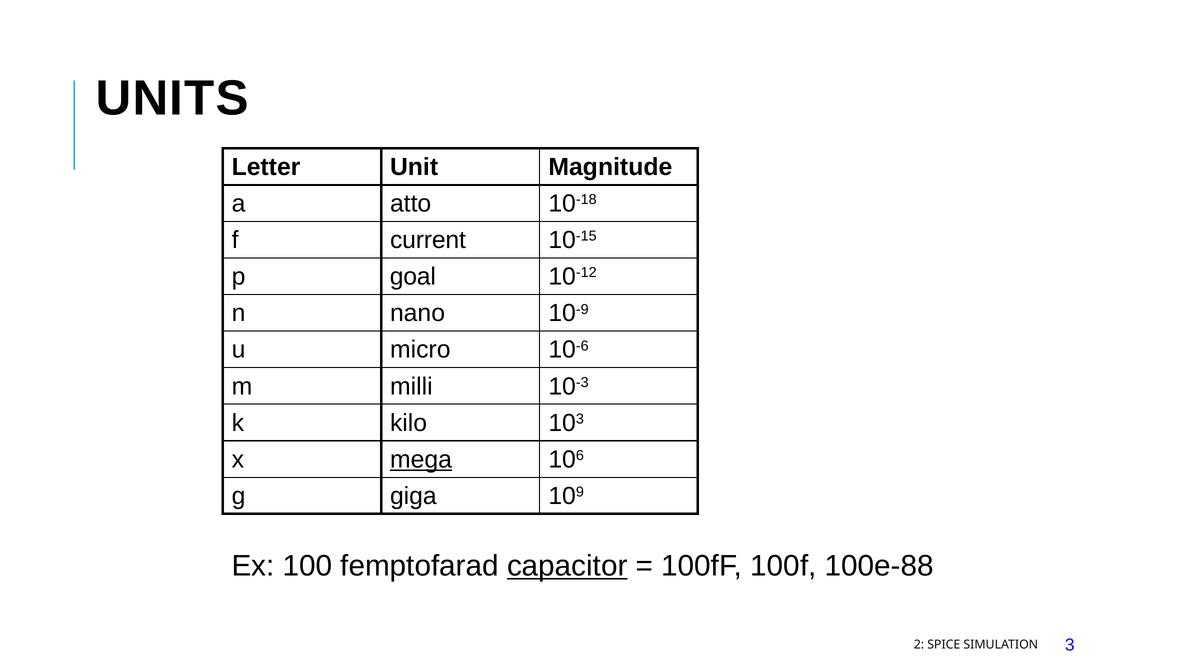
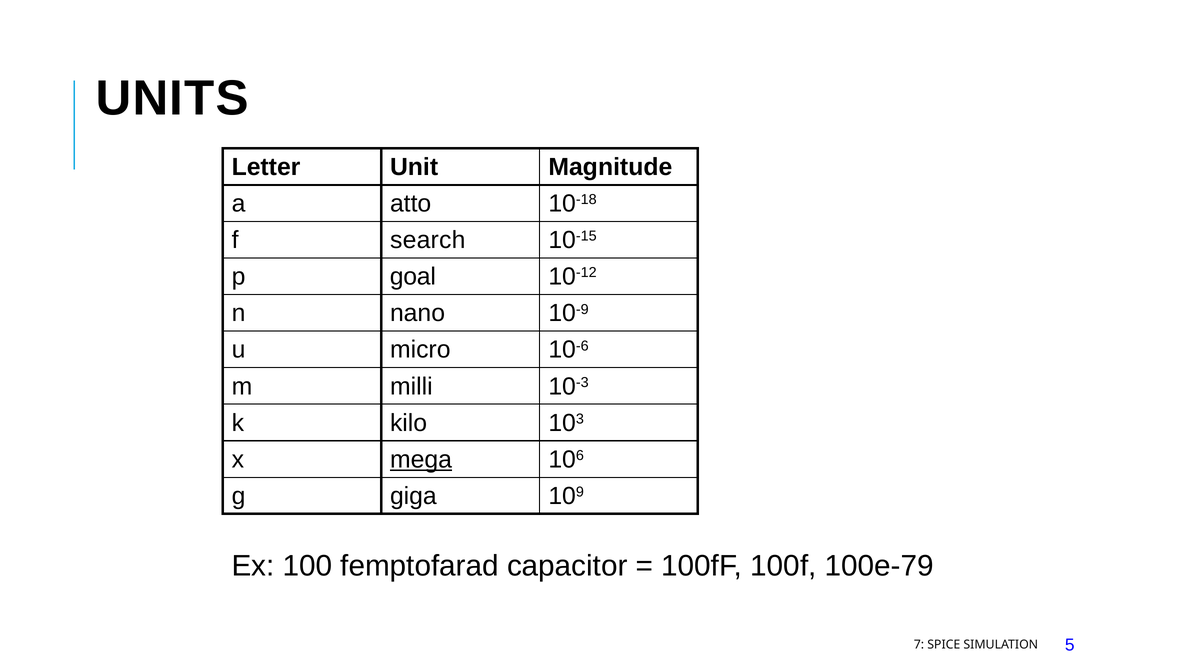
current: current -> search (428, 240)
capacitor underline: present -> none (567, 566)
100e-88: 100e-88 -> 100e-79 (879, 566)
2: 2 -> 7 (919, 645)
3: 3 -> 5 (1070, 645)
